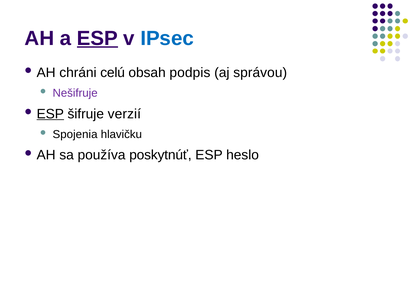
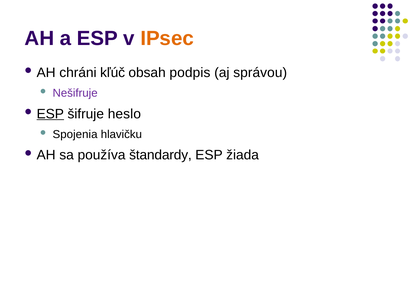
ESP underline: present -> none (97, 38)
IPsec colour: blue -> orange (167, 38)
celú: celú -> kľúč (113, 73)
verzií: verzií -> heslo (124, 114)
poskytnúť: poskytnúť -> štandardy (160, 155)
heslo: heslo -> žiada (243, 155)
